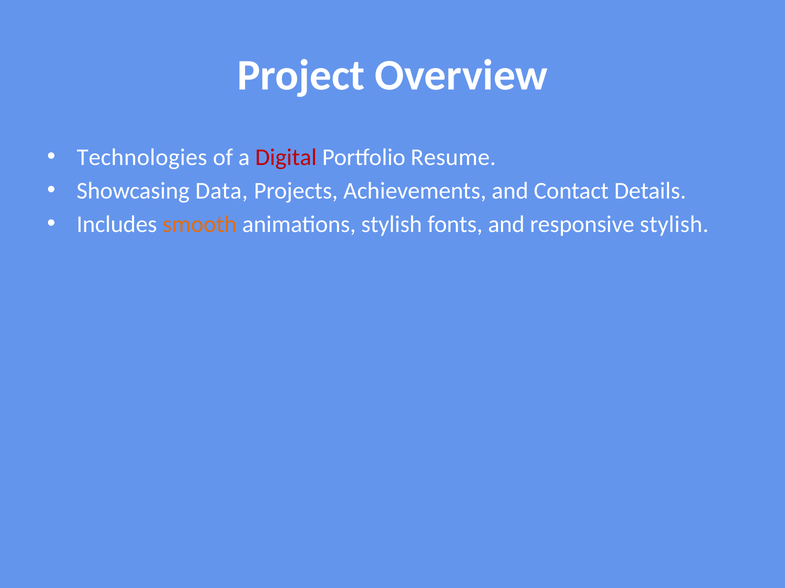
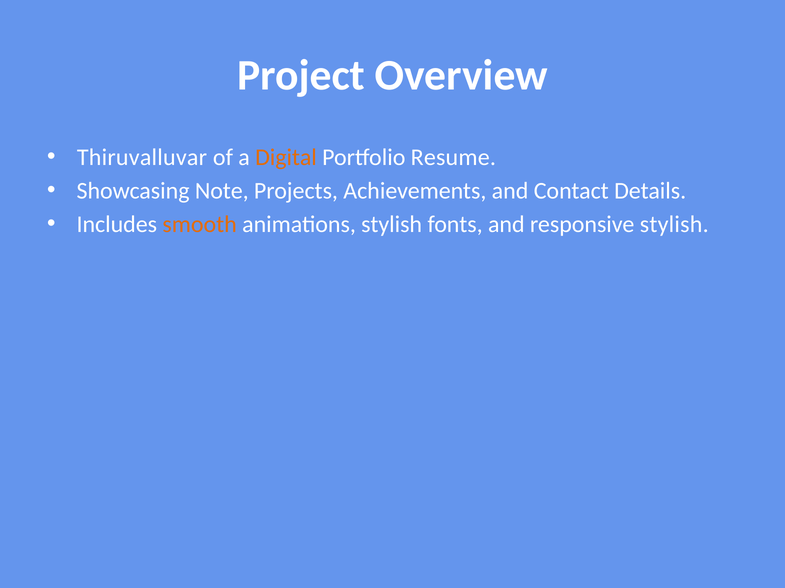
Technologies: Technologies -> Thiruvalluvar (142, 157)
Digital colour: red -> orange (286, 157)
Data: Data -> Note (222, 191)
